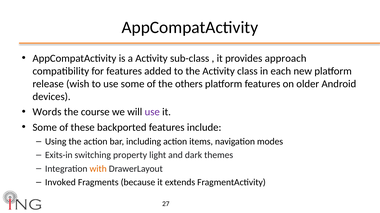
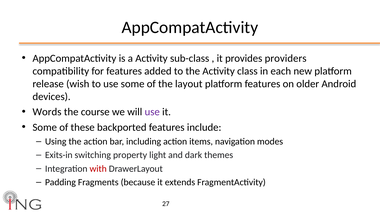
approach: approach -> providers (286, 58)
others: others -> layout (189, 84)
with colour: orange -> red (98, 169)
Invoked: Invoked -> Padding (60, 183)
